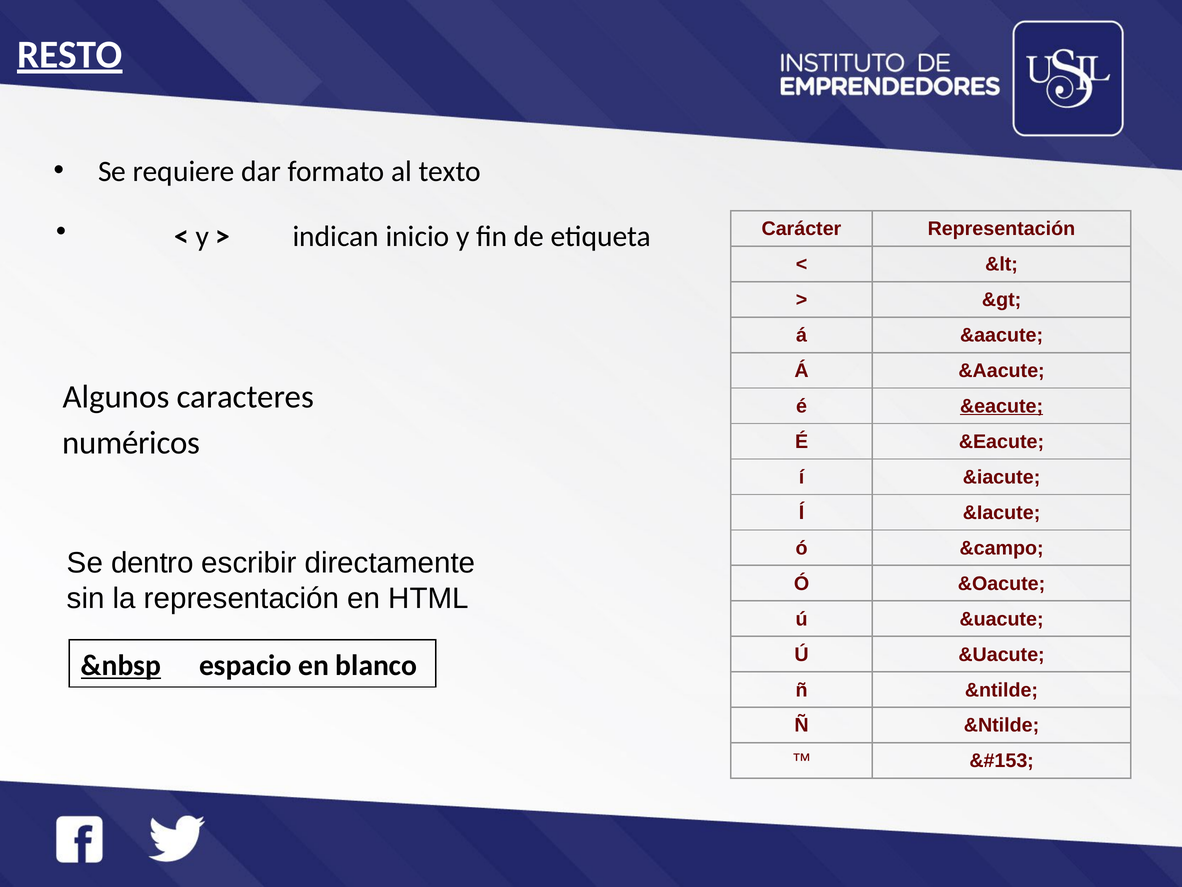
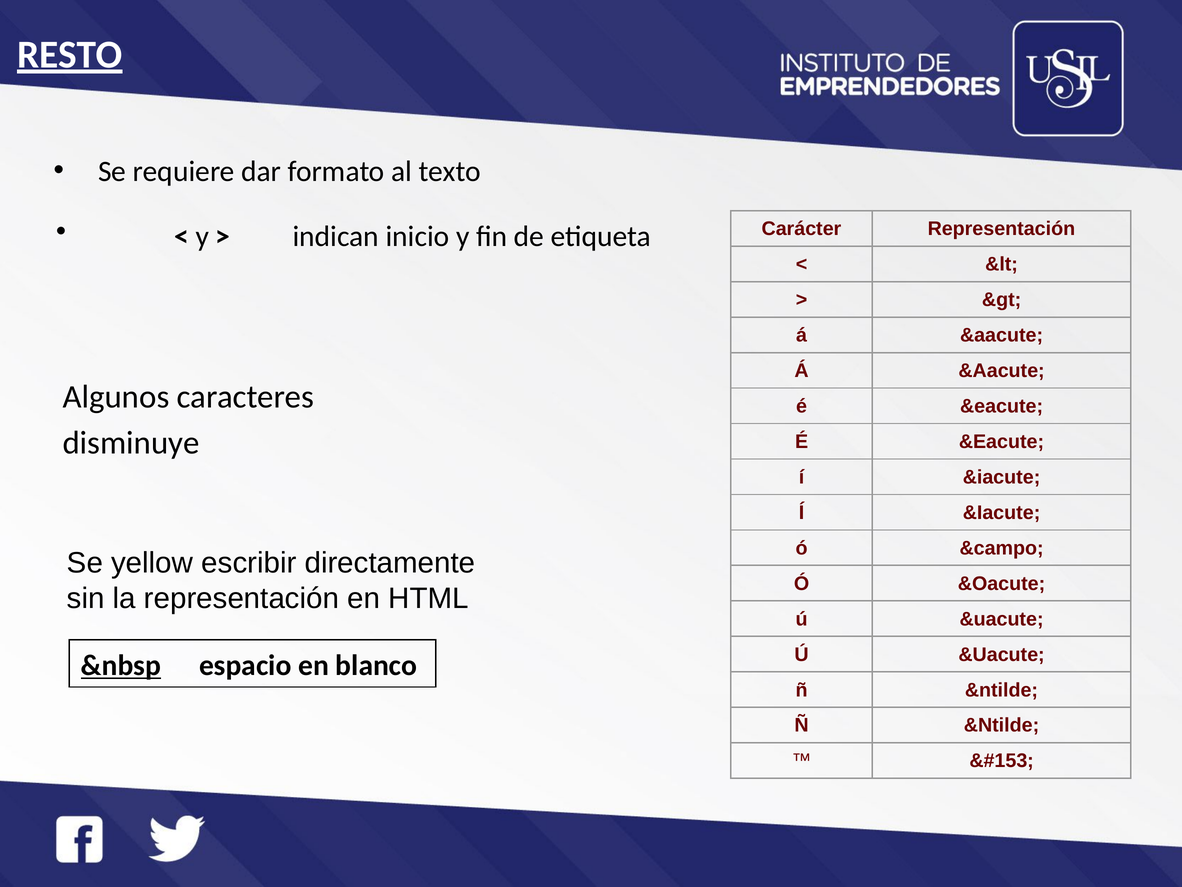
&eacute underline: present -> none (1002, 406)
numéricos: numéricos -> disminuye (131, 443)
dentro: dentro -> yellow (152, 563)
